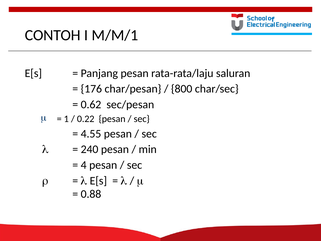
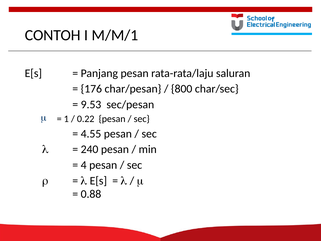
0.62: 0.62 -> 9.53 (91, 105)
